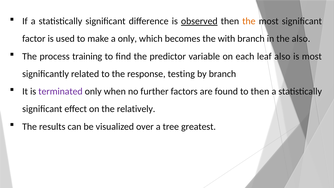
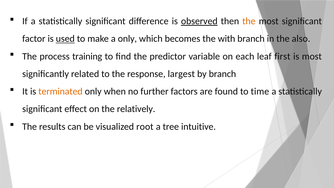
used underline: none -> present (65, 39)
leaf also: also -> first (282, 56)
testing: testing -> largest (181, 74)
terminated colour: purple -> orange (60, 91)
to then: then -> time (260, 91)
over: over -> root (145, 126)
greatest: greatest -> intuitive (198, 126)
